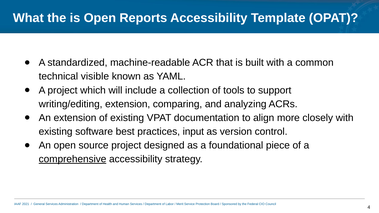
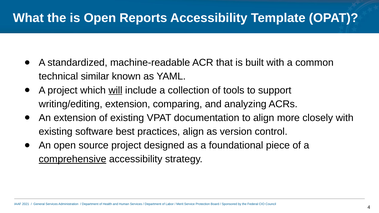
visible: visible -> similar (95, 77)
will underline: none -> present (115, 90)
practices input: input -> align (193, 132)
